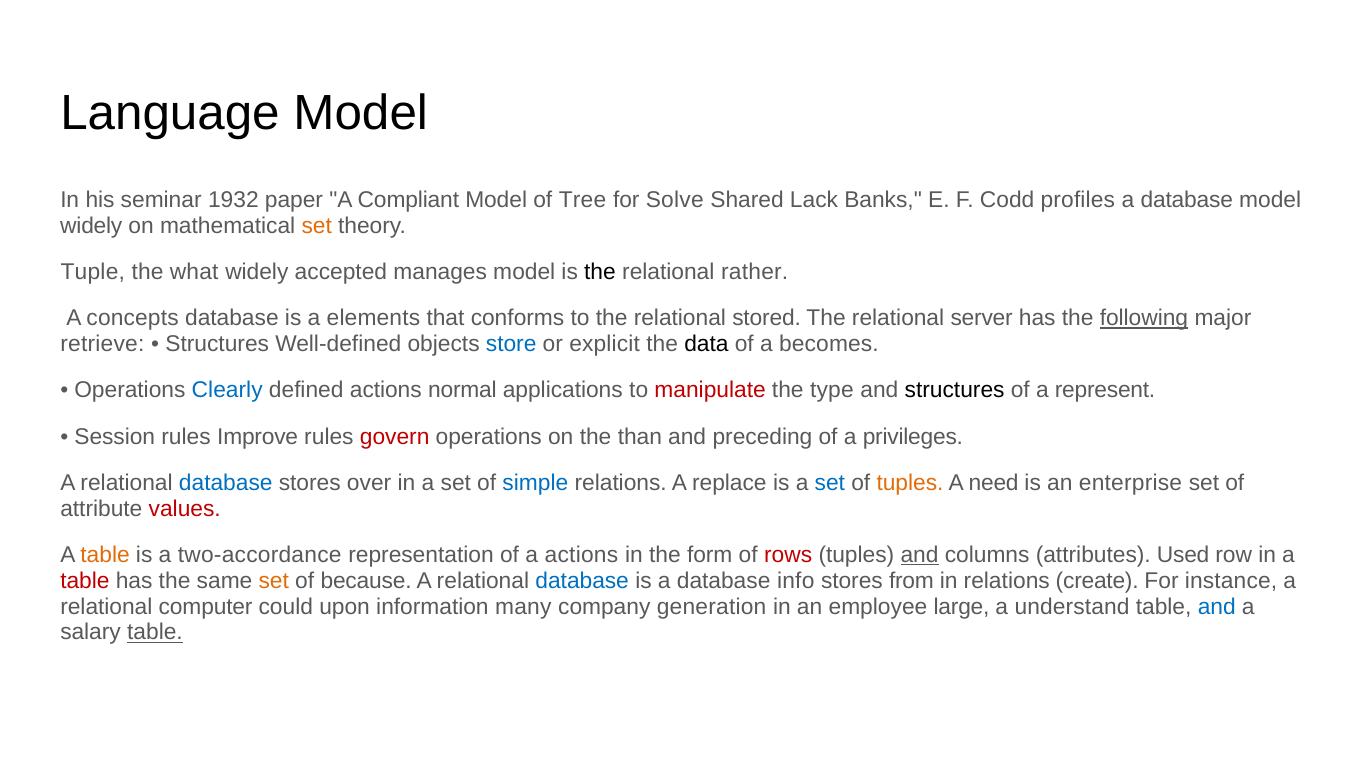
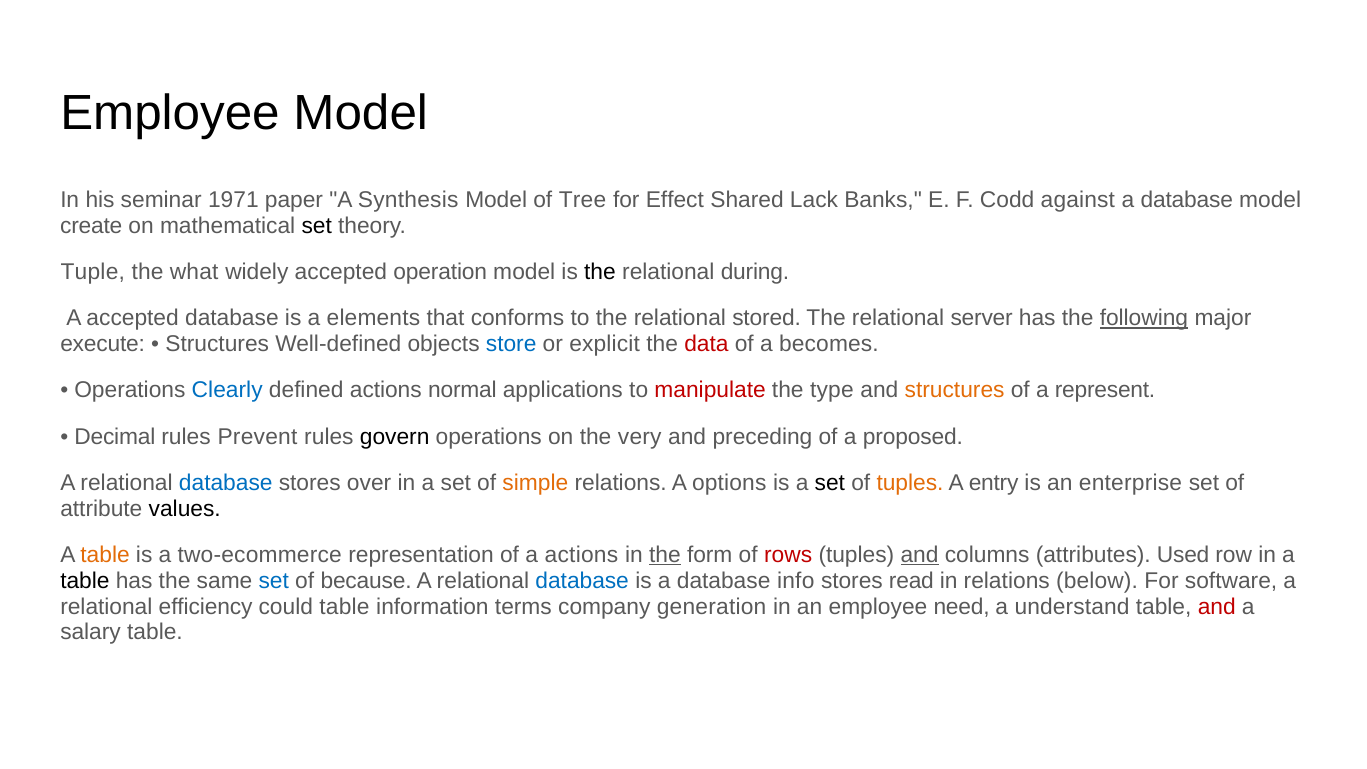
Language: Language -> Employee (170, 113)
1932: 1932 -> 1971 (233, 200)
Compliant: Compliant -> Synthesis (408, 200)
Solve: Solve -> Effect (675, 200)
profiles: profiles -> against (1078, 200)
widely: widely -> create (91, 226)
set colour: orange -> black (317, 226)
manages: manages -> operation (440, 272)
rather: rather -> during (755, 272)
A concepts: concepts -> accepted (133, 318)
retrieve: retrieve -> execute (103, 344)
data colour: black -> red (706, 344)
structures colour: black -> orange (955, 390)
Session: Session -> Decimal (115, 436)
Improve: Improve -> Prevent (257, 436)
govern colour: red -> black (395, 436)
than: than -> very (640, 436)
privileges: privileges -> proposed (913, 436)
simple colour: blue -> orange (535, 483)
replace: replace -> options (729, 483)
set colour: blue -> black (830, 483)
need: need -> entry (994, 483)
values colour: red -> black (185, 509)
two-accordance: two-accordance -> two-ecommerce (260, 555)
the underline: none -> present (665, 555)
table colour: red -> black (85, 581)
set colour: orange -> blue (274, 581)
from: from -> read (911, 581)
create: create -> below (1097, 581)
instance: instance -> software (1231, 581)
computer: computer -> efficiency (206, 607)
could upon: upon -> table (344, 607)
many: many -> terms (523, 607)
large: large -> need (962, 607)
and colour: blue -> red (1217, 607)
table underline: present -> none (155, 632)
